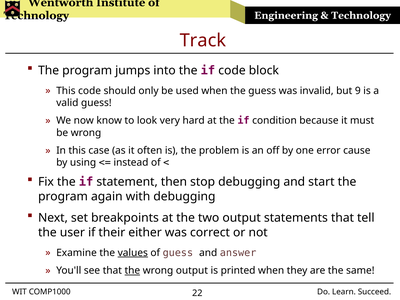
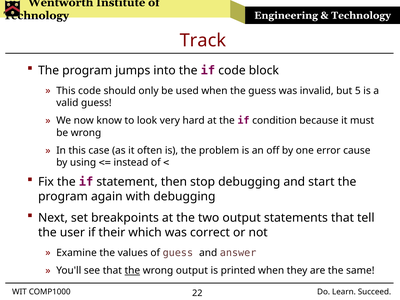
9: 9 -> 5 (358, 91)
either: either -> which (145, 232)
values underline: present -> none (133, 253)
